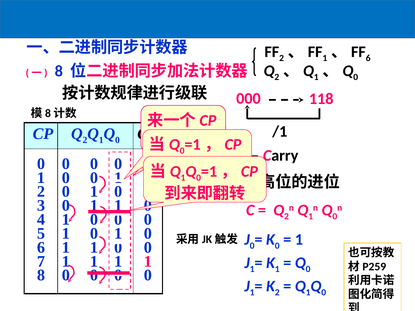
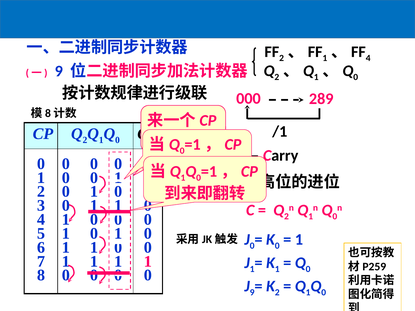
6: 6 -> 4 (368, 58)
8: 8 -> 9 (59, 71)
118: 118 -> 289 (321, 99)
1: 1 -> 9 (252, 293)
